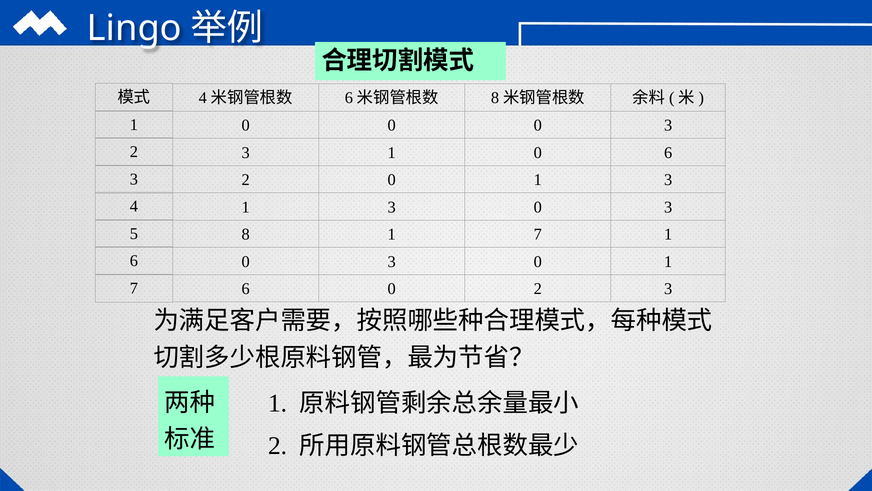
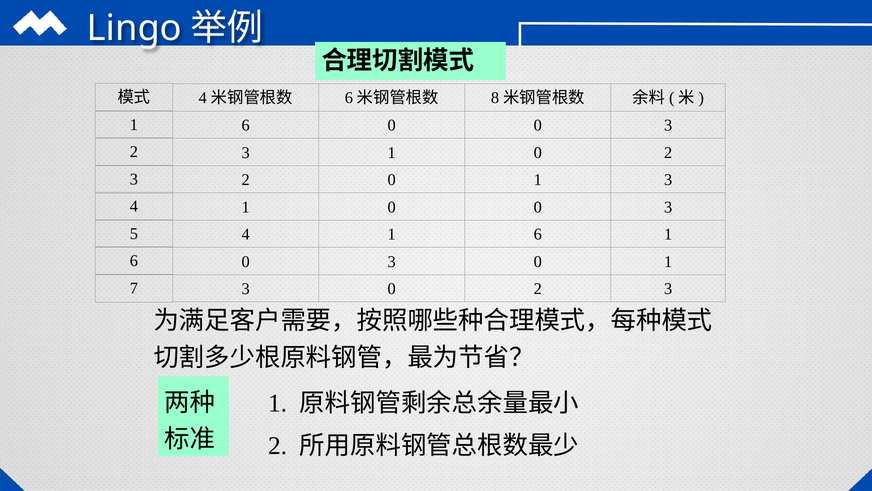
0: 0 -> 6 (246, 125)
1 0 6: 6 -> 2 (668, 152)
4 1 3: 3 -> 0 (392, 207)
5 8: 8 -> 4 (246, 234)
7: 7 -> 6 (538, 234)
7 6: 6 -> 3 (246, 289)
